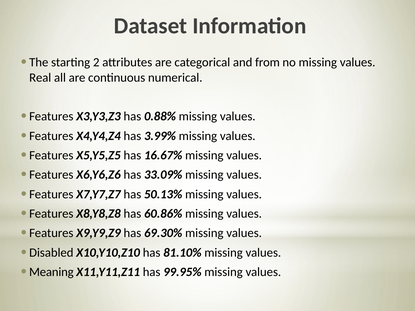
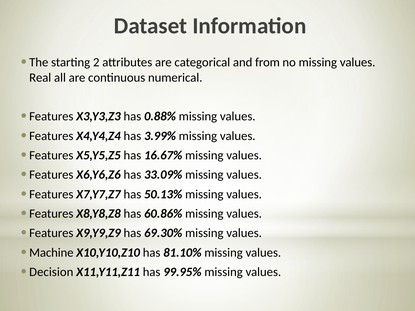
Disabled: Disabled -> Machine (51, 253)
Meaning: Meaning -> Decision (51, 272)
